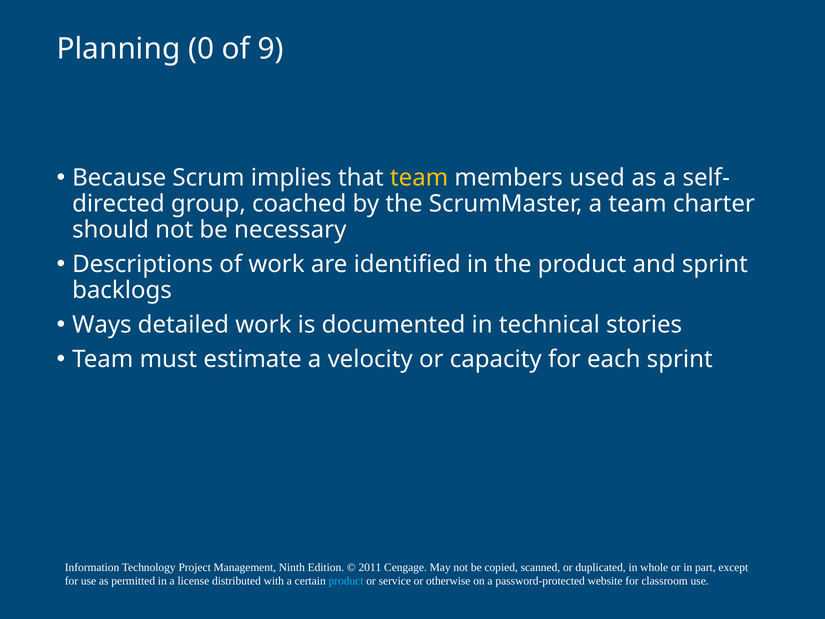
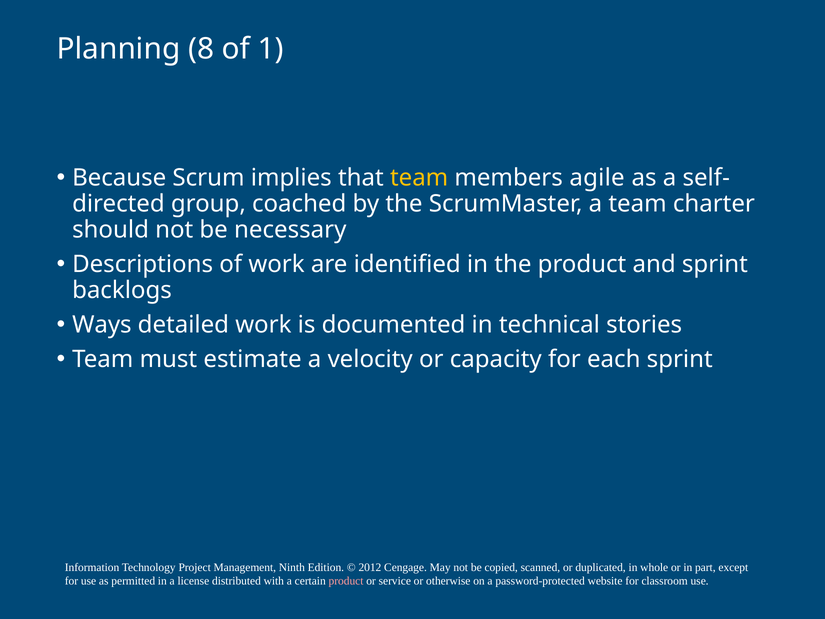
0: 0 -> 8 (201, 49)
9: 9 -> 1 (271, 49)
used: used -> agile (597, 178)
2011: 2011 -> 2012 (370, 567)
product colour: light blue -> pink (346, 581)
